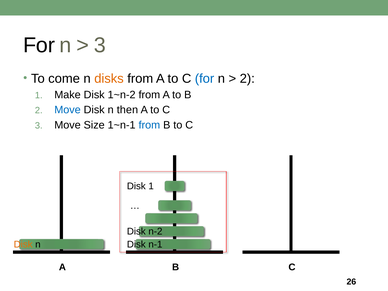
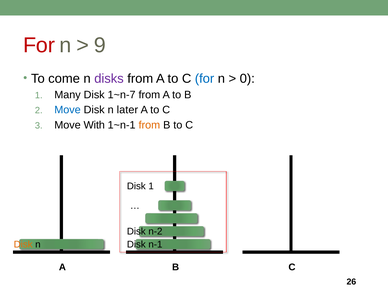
For colour: black -> red (39, 45)
3: 3 -> 9 (100, 45)
disks colour: orange -> purple (109, 79)
2: 2 -> 0 (247, 79)
Make: Make -> Many (68, 95)
1~n-2: 1~n-2 -> 1~n-7 (122, 95)
then: then -> later (127, 110)
Size: Size -> With (94, 125)
from colour: blue -> orange (149, 125)
